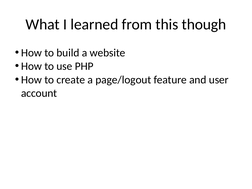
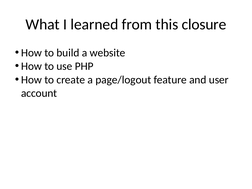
though: though -> closure (204, 24)
